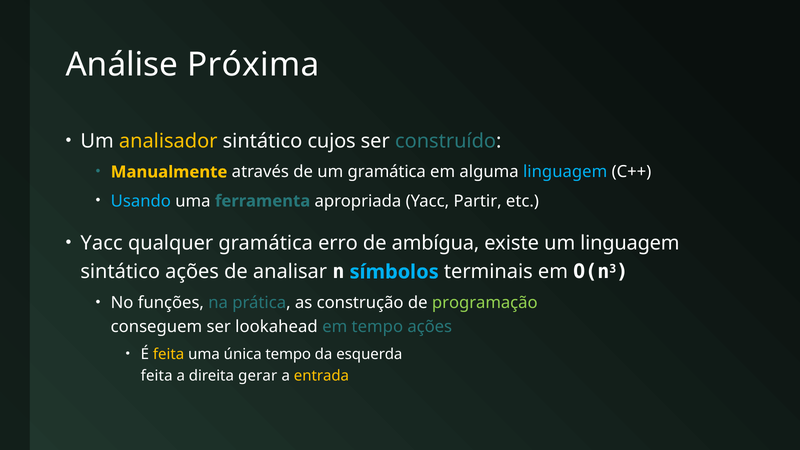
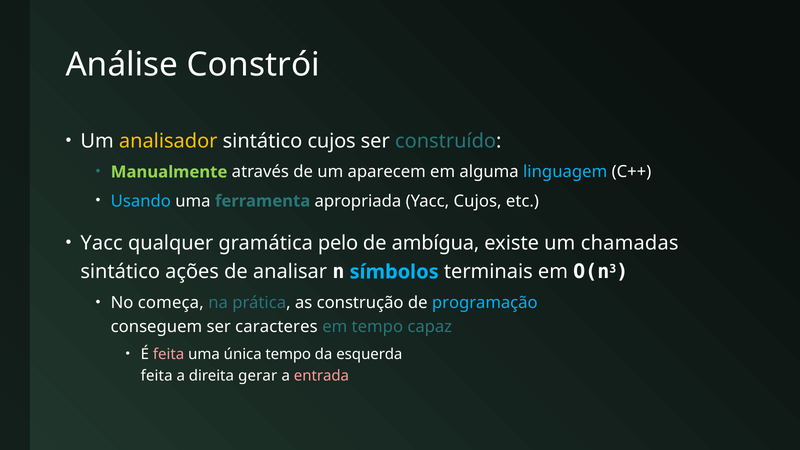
Próxima: Próxima -> Constrói (253, 65)
Manualmente colour: yellow -> light green (169, 172)
um gramática: gramática -> aparecem (387, 172)
Yacc Partir: Partir -> Cujos (478, 201)
erro: erro -> pelo (338, 243)
um linguagem: linguagem -> chamadas (630, 243)
funções: funções -> começa (171, 303)
programação colour: light green -> light blue (485, 303)
lookahead: lookahead -> caracteres (276, 327)
tempo ações: ações -> capaz (430, 327)
feita colour: yellow -> pink (169, 354)
entrada colour: yellow -> pink (321, 376)
